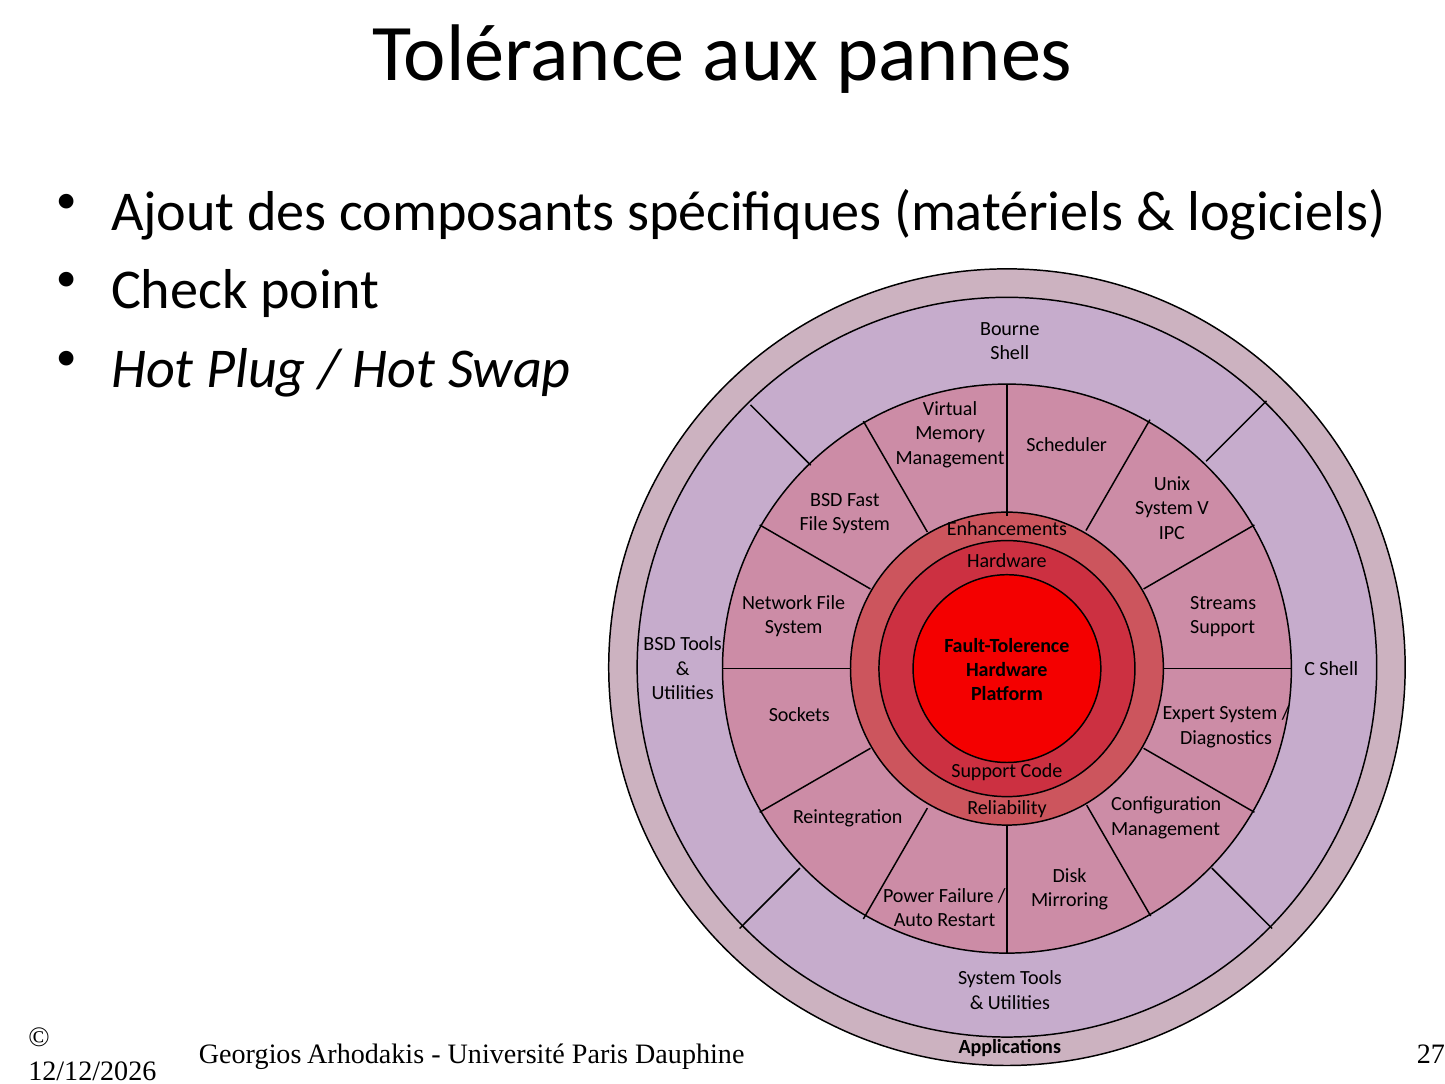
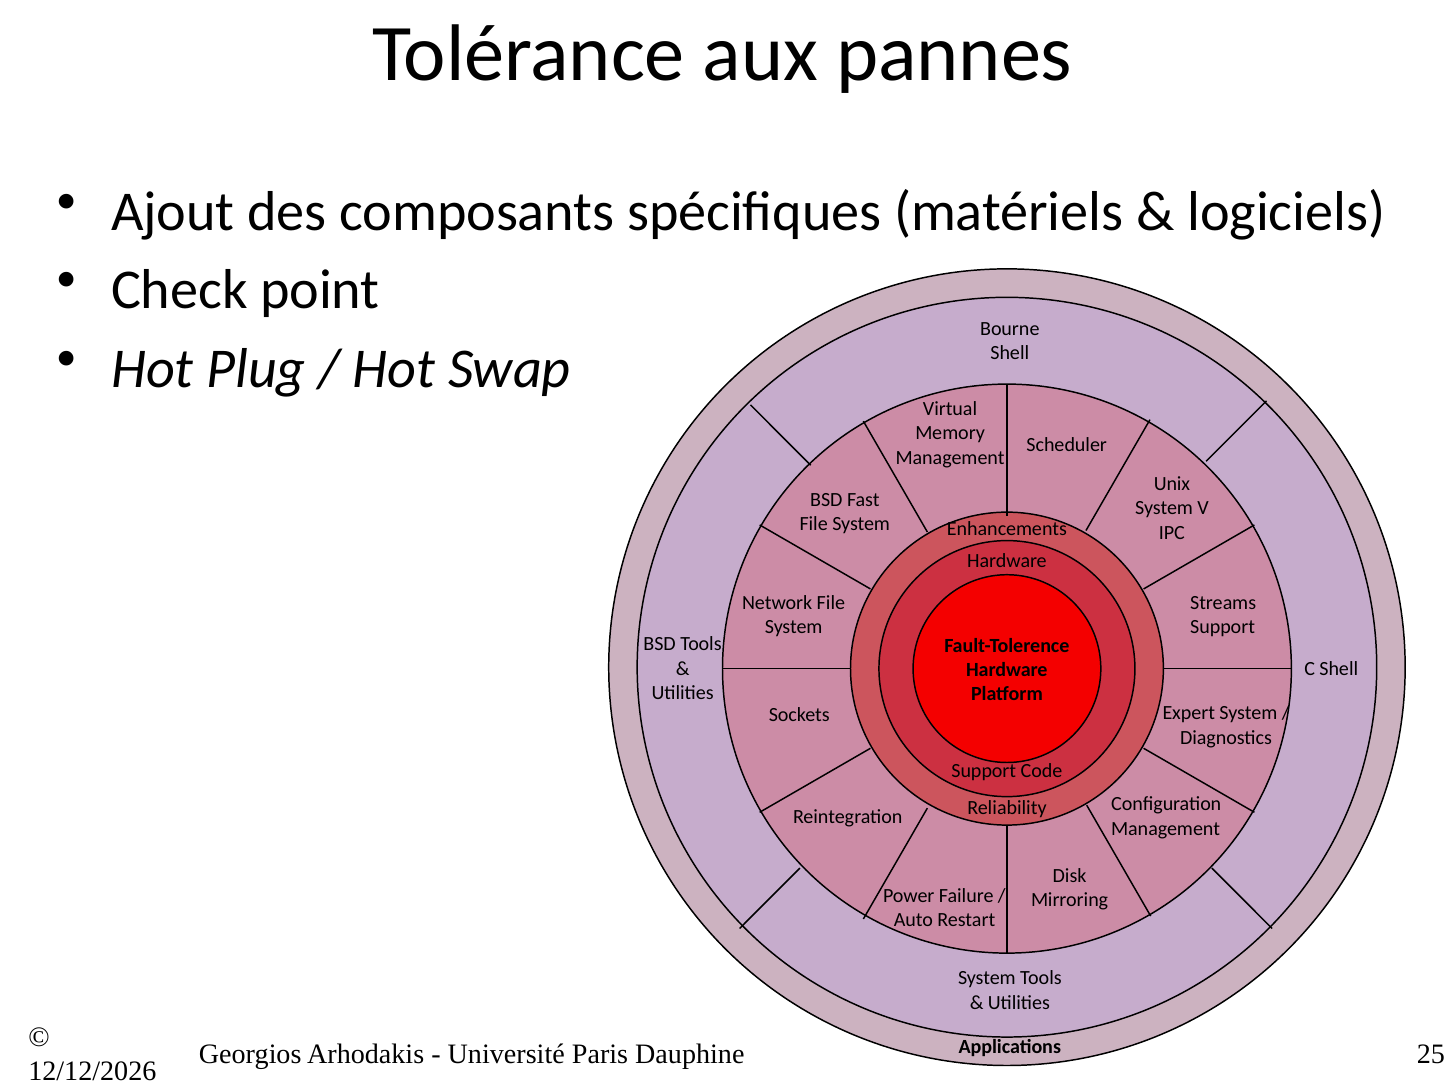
27: 27 -> 25 (1431, 1054)
